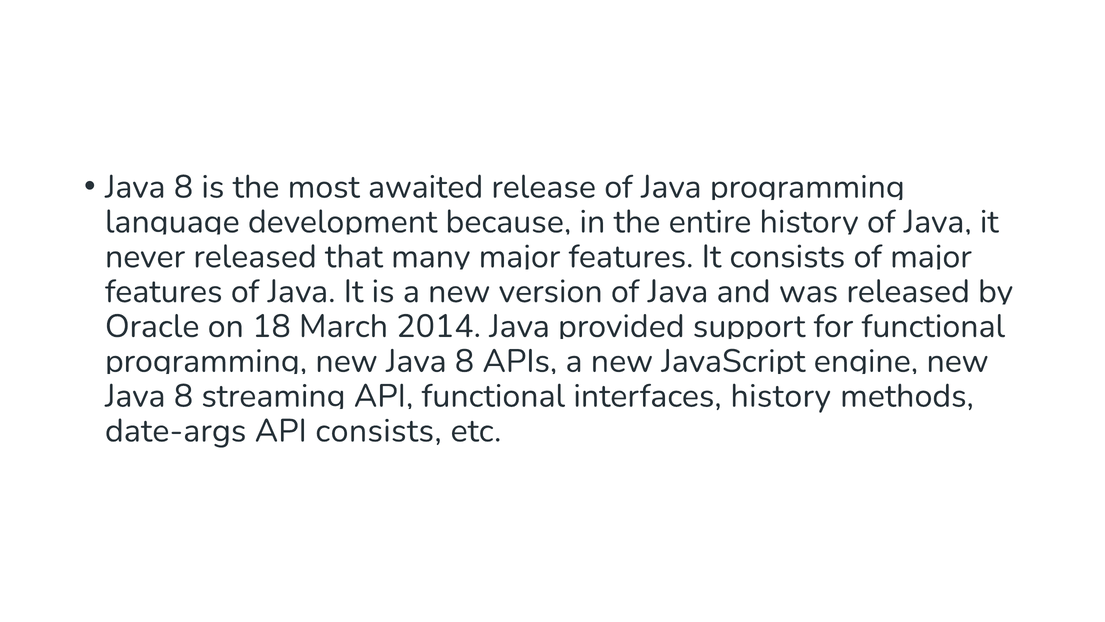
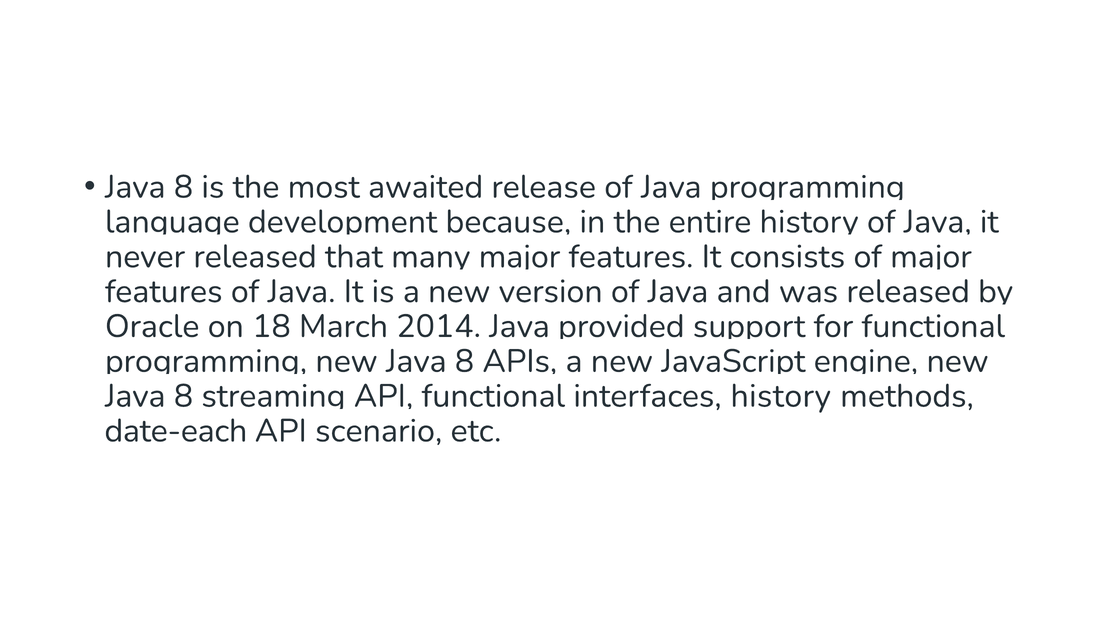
date-args: date-args -> date-each (176, 431)
API consists: consists -> scenario (379, 431)
